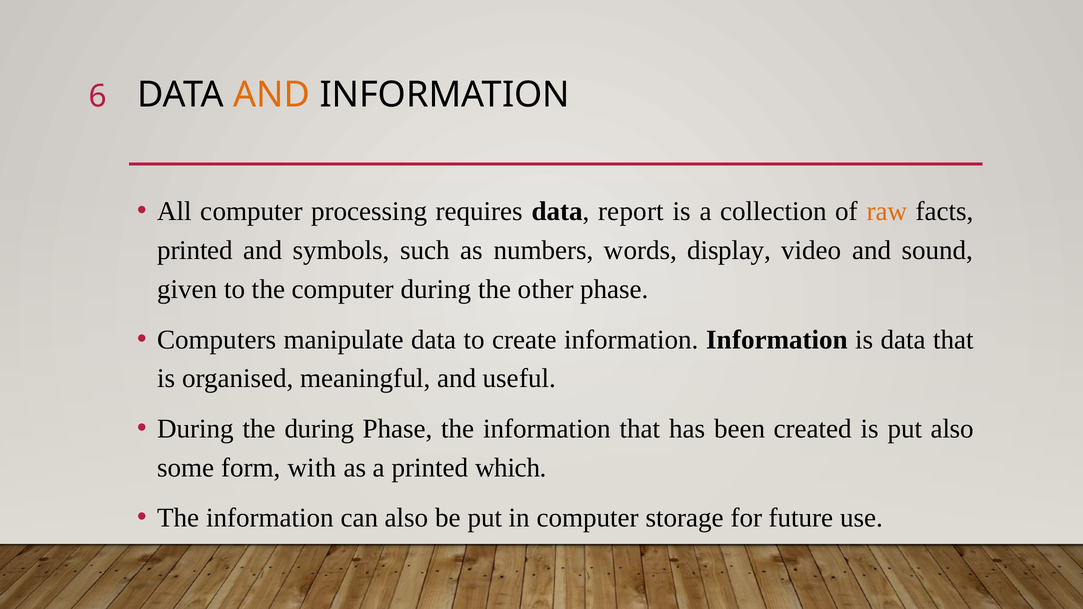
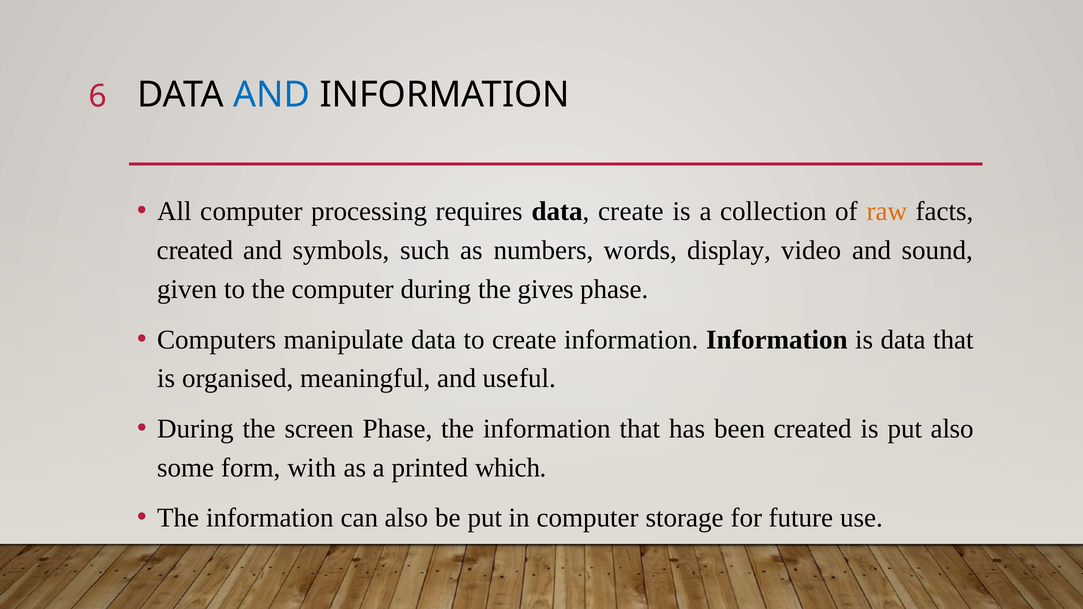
AND colour: orange -> blue (272, 95)
data report: report -> create (631, 211)
printed: printed -> created (195, 250)
other: other -> gives (546, 289)
the during: during -> screen (319, 429)
